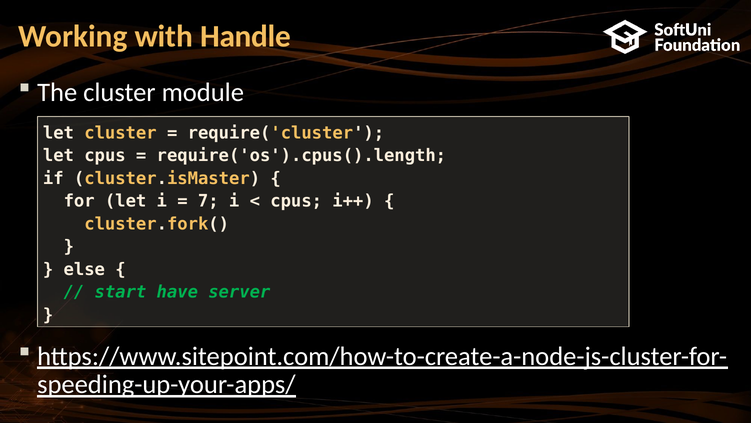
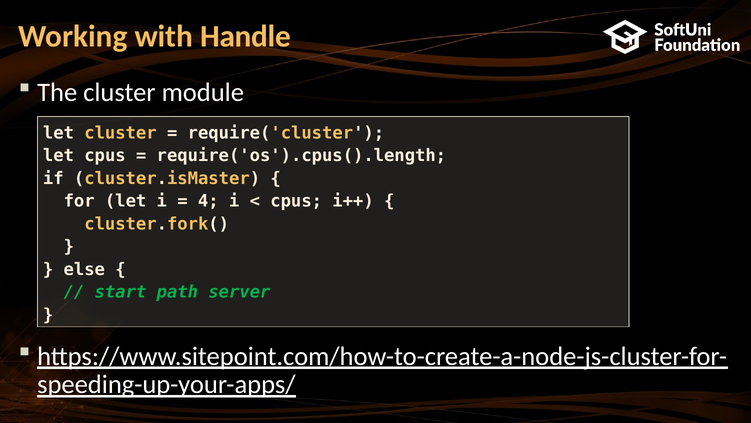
7: 7 -> 4 (208, 201)
have: have -> path (177, 292)
